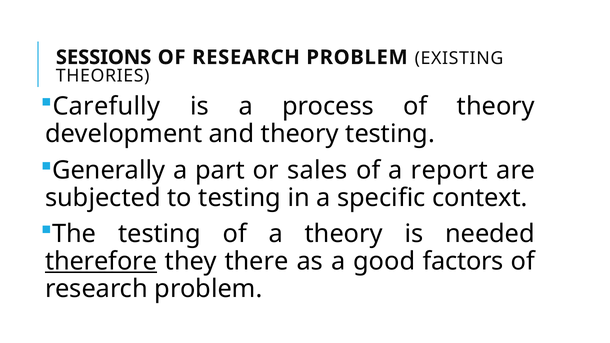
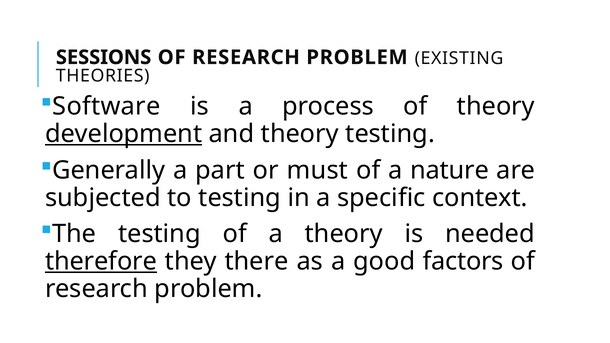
Carefully: Carefully -> Software (106, 107)
development underline: none -> present (124, 134)
sales: sales -> must (317, 170)
report: report -> nature (450, 170)
